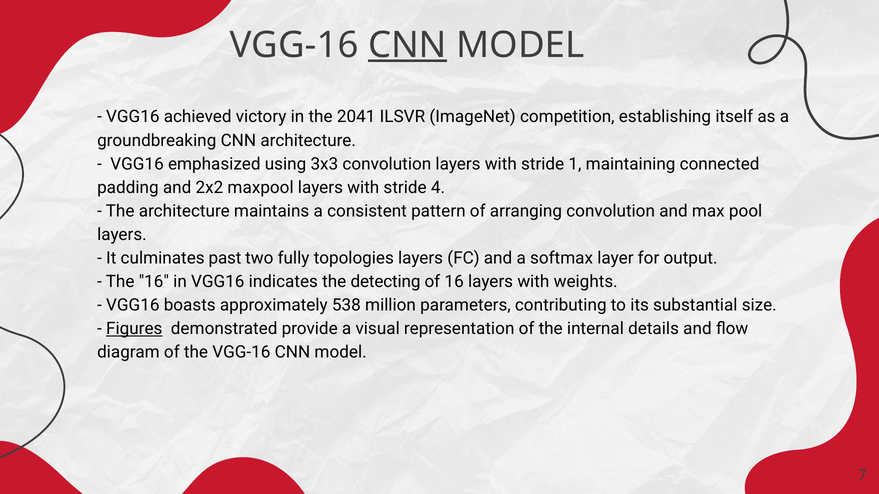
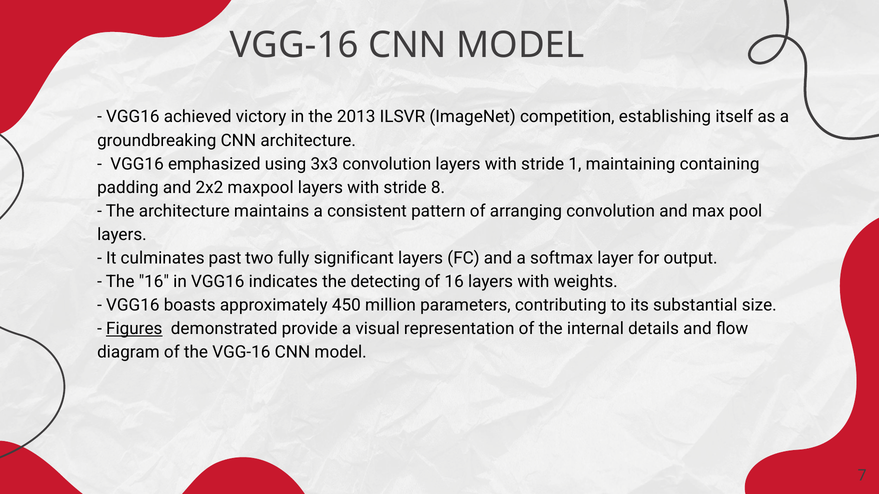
CNN underline: present -> none (407, 45)
2041: 2041 -> 2013 (356, 117)
connected: connected -> containing (720, 164)
4: 4 -> 8 (438, 188)
topologies: topologies -> significant (354, 258)
538: 538 -> 450 (346, 305)
